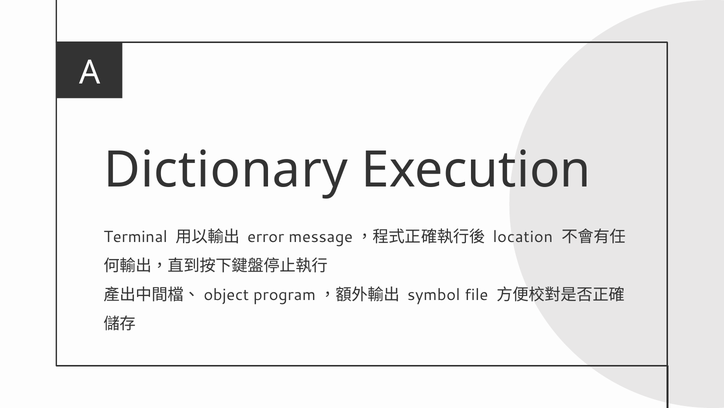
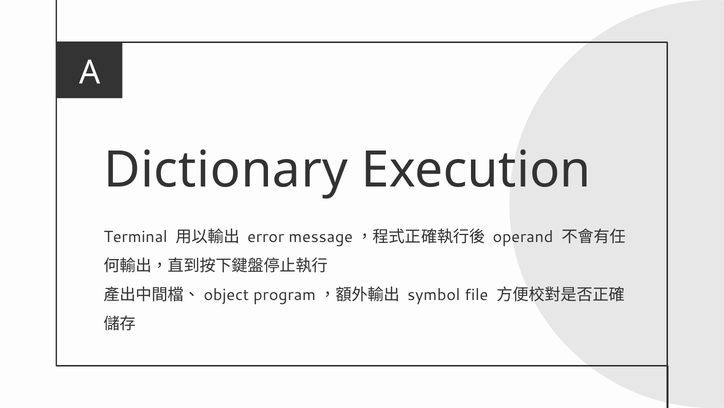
location: location -> operand (523, 236)
